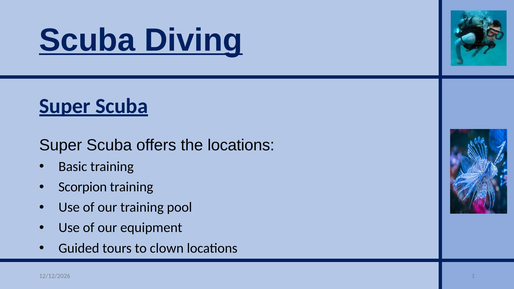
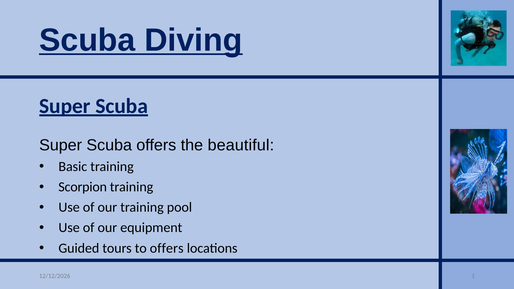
the locations: locations -> beautiful (241, 145)
to clown: clown -> offers (167, 248)
